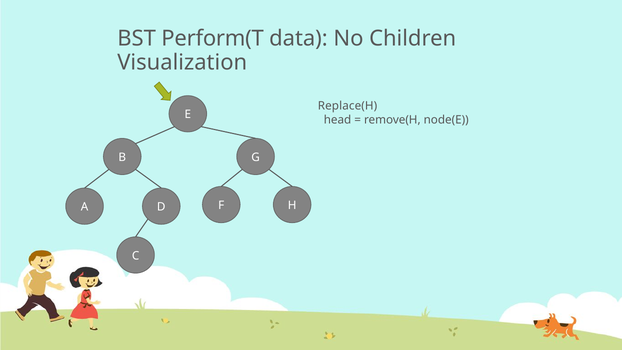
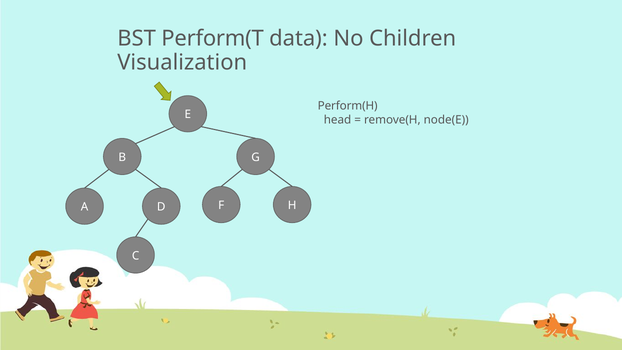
Replace(H: Replace(H -> Perform(H (348, 106)
